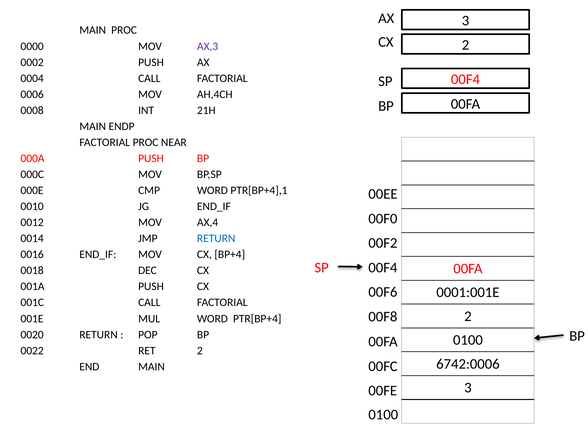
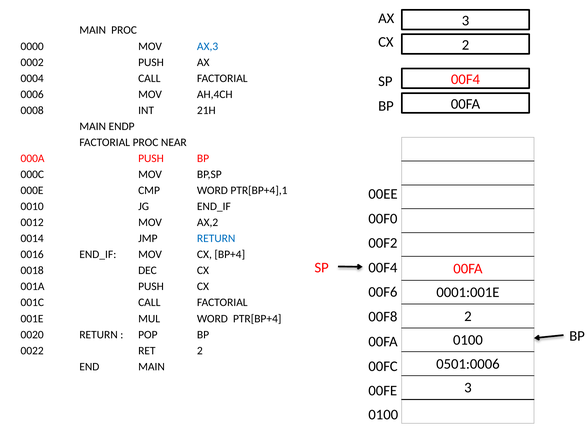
AX,3 colour: purple -> blue (208, 46)
AX,4: AX,4 -> AX,2 (208, 222)
6742:0006: 6742:0006 -> 0501:0006 (468, 364)
